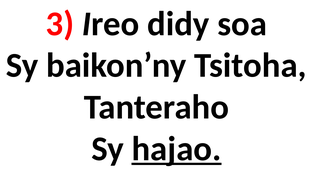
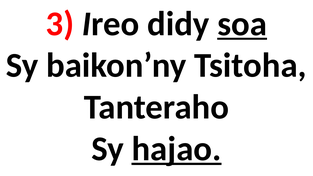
soa underline: none -> present (242, 24)
